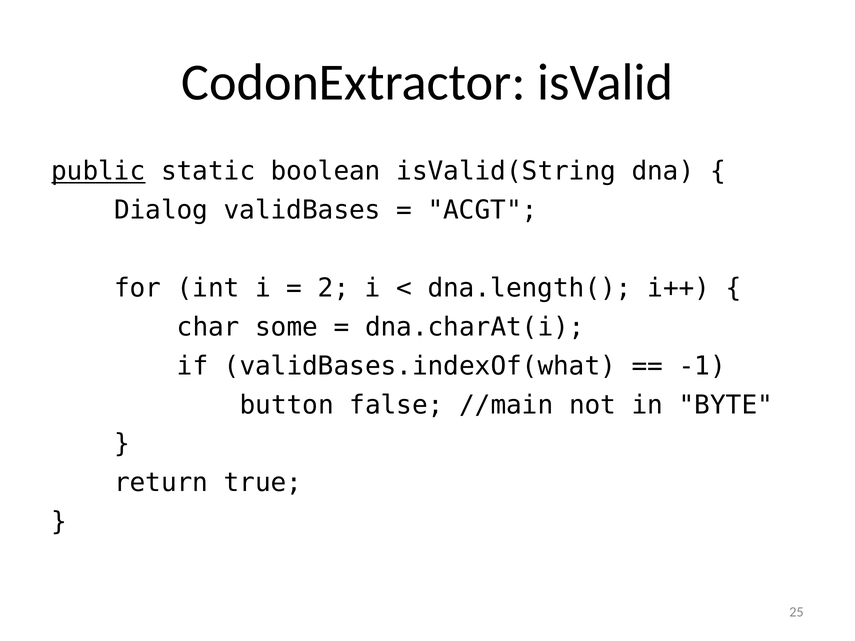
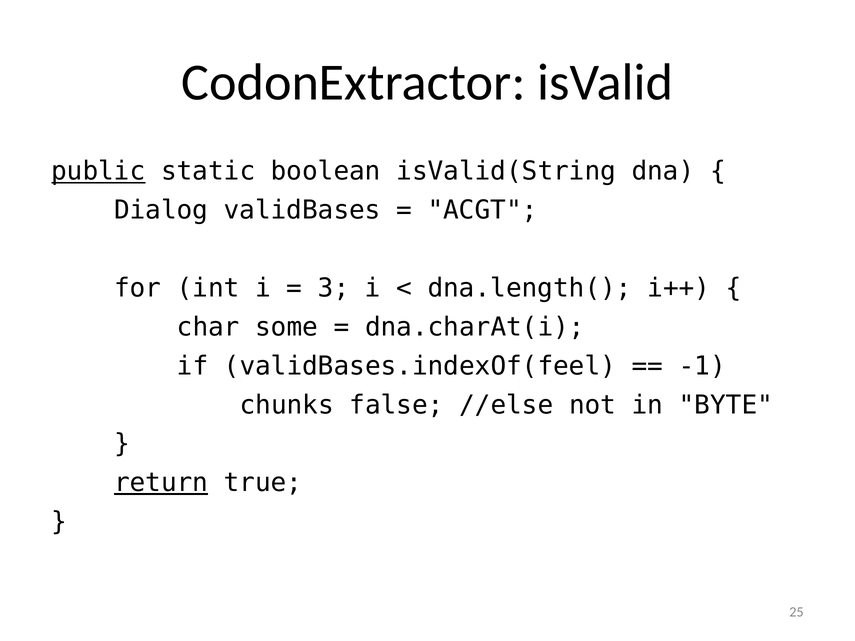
2: 2 -> 3 (334, 288)
validBases.indexOf(what: validBases.indexOf(what -> validBases.indexOf(feel (420, 366)
button: button -> chunks (287, 405)
//main: //main -> //else (506, 405)
return underline: none -> present (161, 483)
